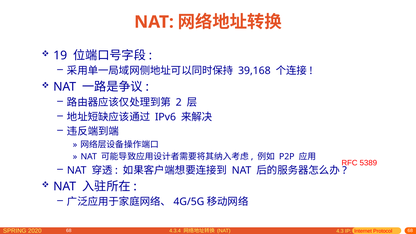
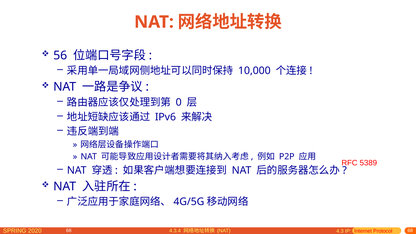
19: 19 -> 56 (60, 55)
39,168: 39,168 -> 10,000 (254, 71)
2: 2 -> 0 (179, 102)
